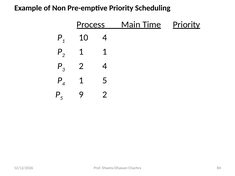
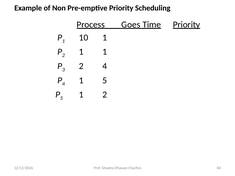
Main: Main -> Goes (131, 25)
10 4: 4 -> 1 (105, 38)
5 9: 9 -> 1 (81, 95)
